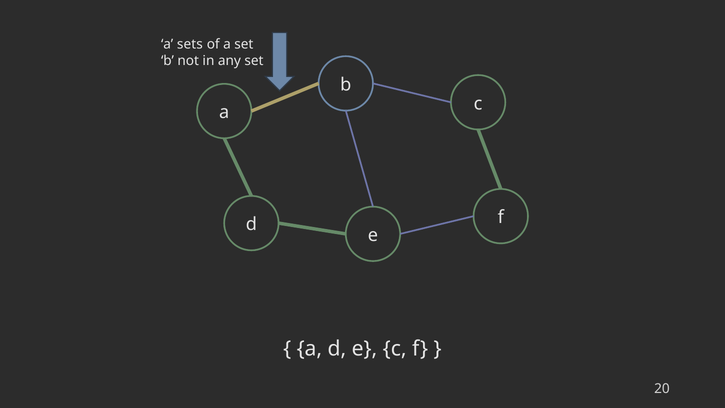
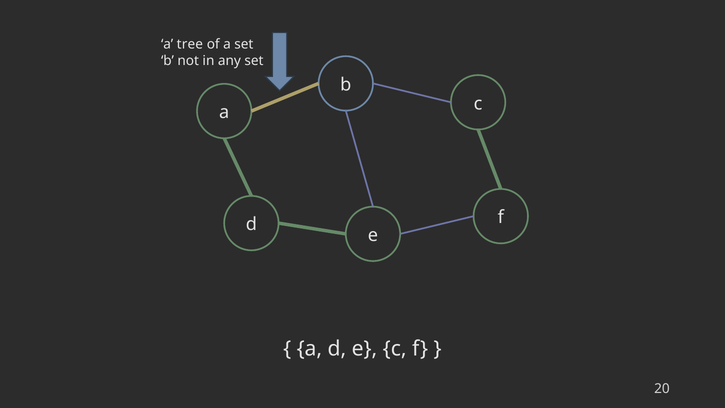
sets: sets -> tree (190, 44)
